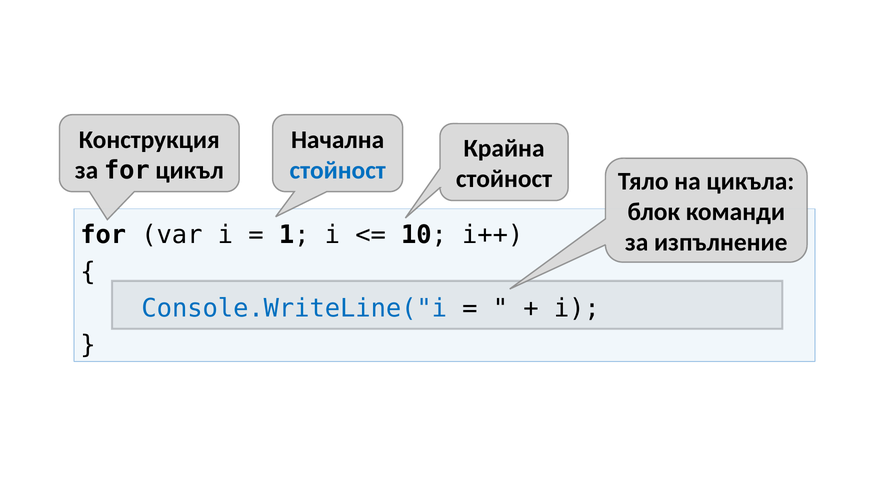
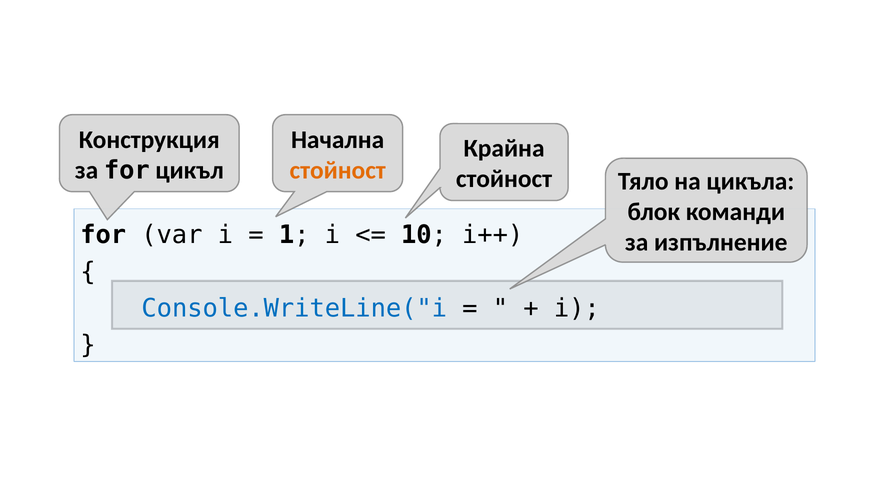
стойност colour: blue -> orange (338, 170)
